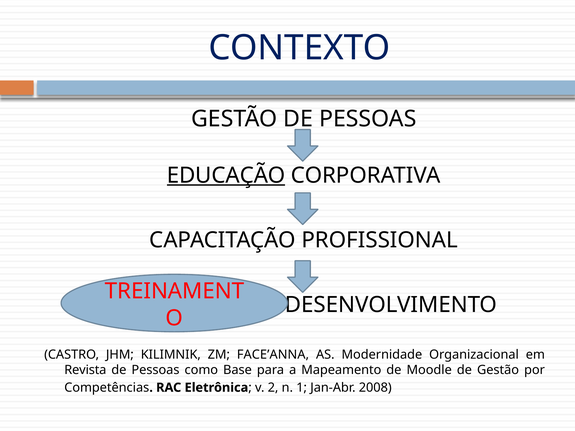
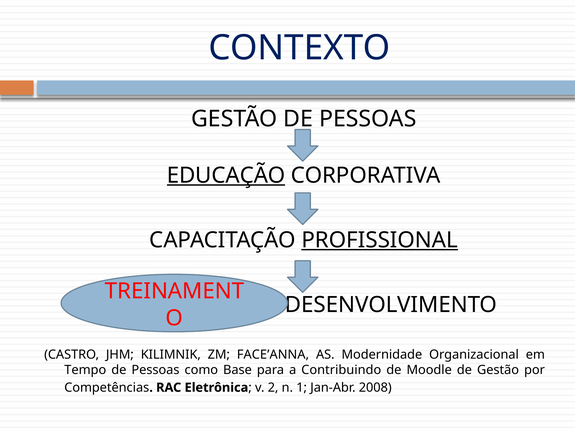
PROFISSIONAL underline: none -> present (380, 240)
Revista: Revista -> Tempo (85, 370)
Mapeamento: Mapeamento -> Contribuindo (341, 370)
